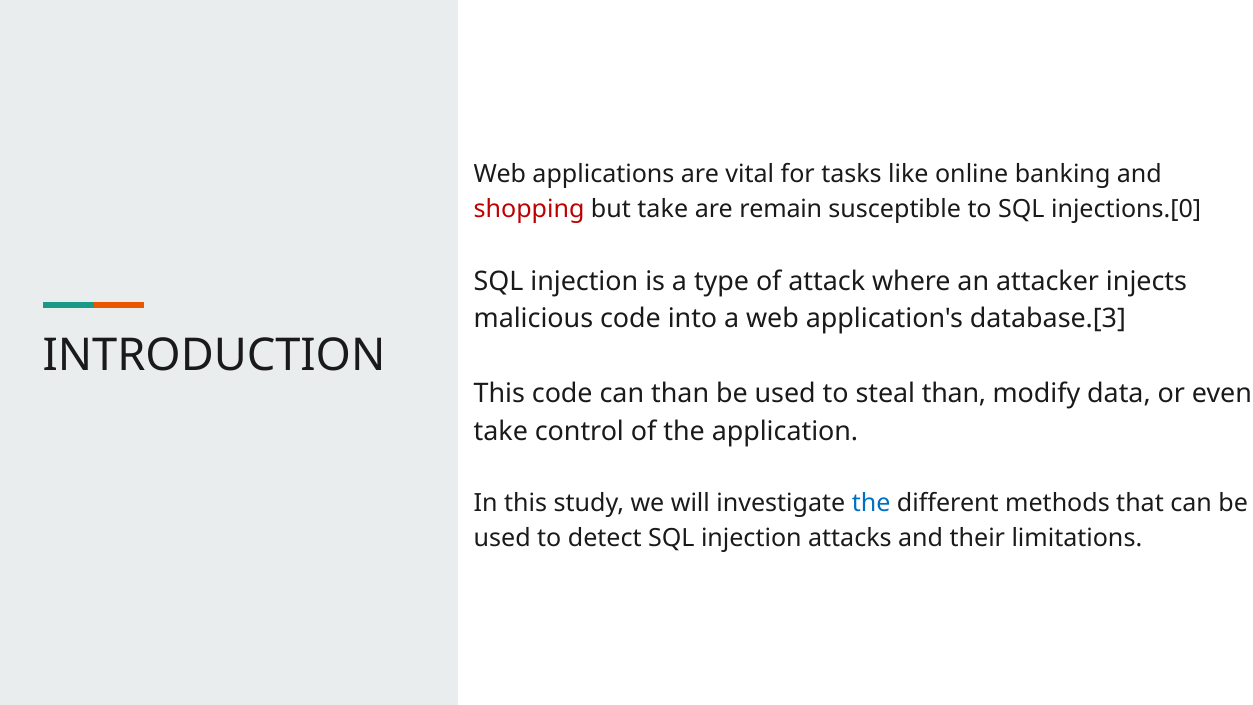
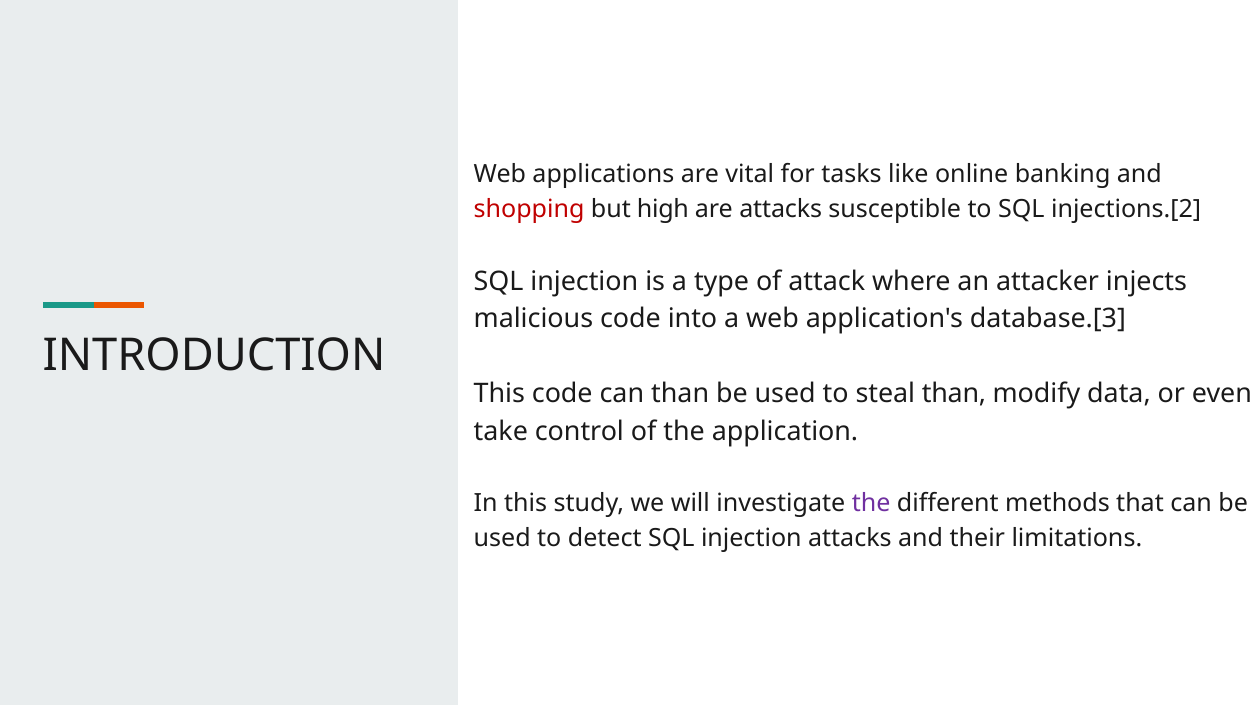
but take: take -> high (663, 209)
are remain: remain -> attacks (781, 209)
injections.[0: injections.[0 -> injections.[2 (1126, 209)
the colour: blue -> purple (871, 503)
